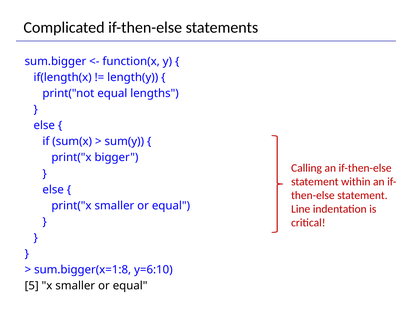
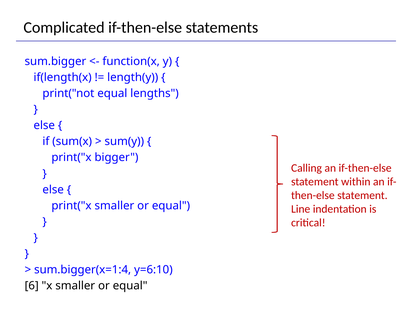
sum.bigger(x=1:8: sum.bigger(x=1:8 -> sum.bigger(x=1:4 (83, 270)
5: 5 -> 6 (32, 286)
